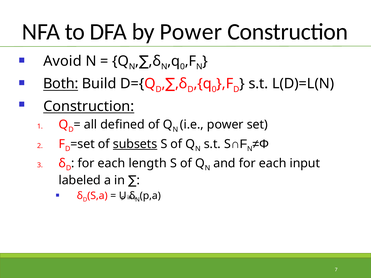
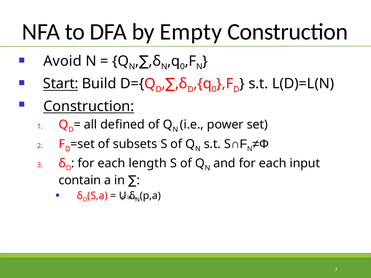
by Power: Power -> Empty (191, 32)
Both: Both -> Start (61, 84)
subsets underline: present -> none (135, 144)
labeled: labeled -> contain (80, 180)
